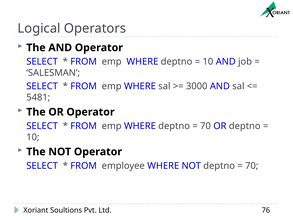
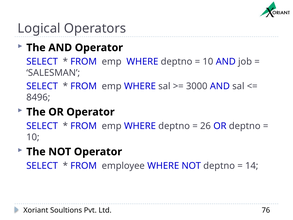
5481: 5481 -> 8496 (38, 97)
70: 70 -> 26 (205, 126)
70: 70 -> 14 (252, 166)
